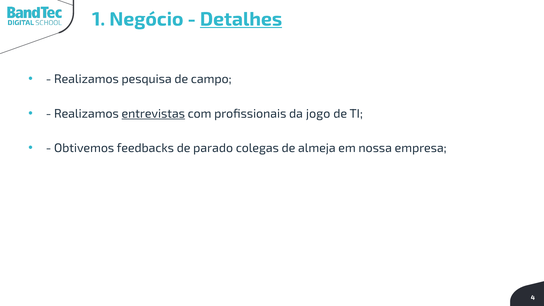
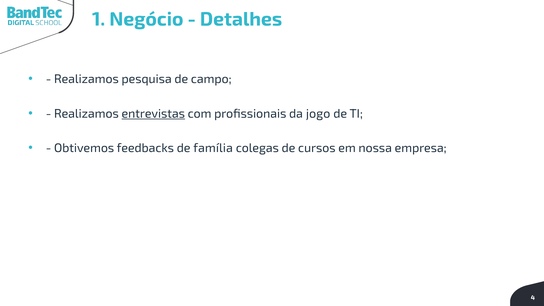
Detalhes underline: present -> none (241, 19)
parado: parado -> família (213, 148)
almeja: almeja -> cursos (317, 148)
